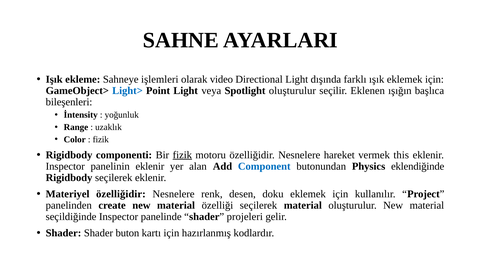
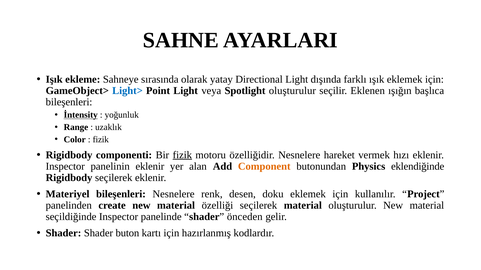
işlemleri: işlemleri -> sırasında (160, 79)
video: video -> yatay (221, 79)
İntensity underline: none -> present (81, 115)
this: this -> hızı (401, 155)
Component colour: blue -> orange (264, 167)
Materiyel özelliğidir: özelliğidir -> bileşenleri (121, 194)
projeleri: projeleri -> önceden (245, 217)
